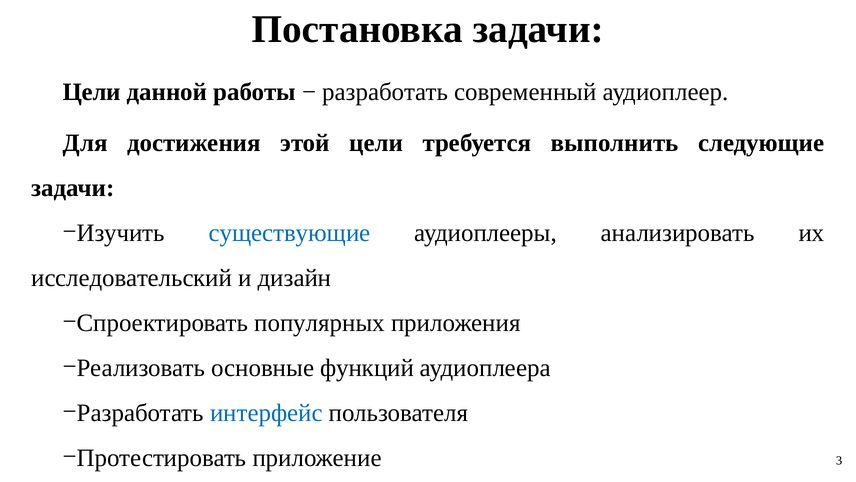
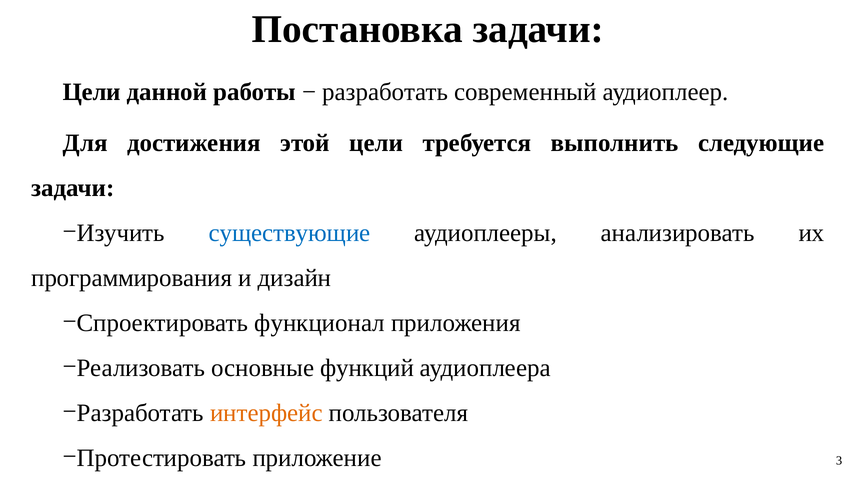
исследовательский: исследовательский -> программирования (132, 278)
популярных: популярных -> функционал (320, 323)
интерфейс colour: blue -> orange (266, 412)
